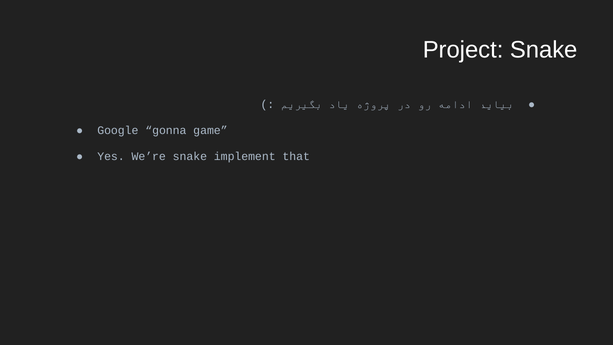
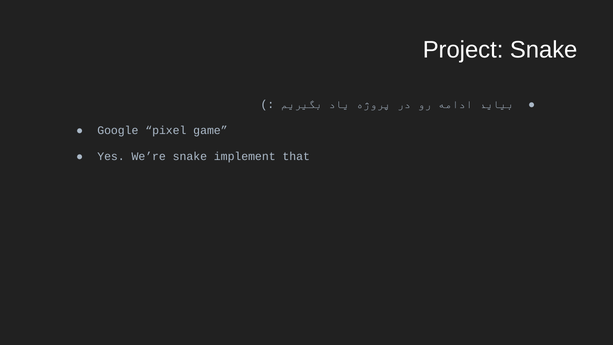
gonna: gonna -> pixel (166, 130)
